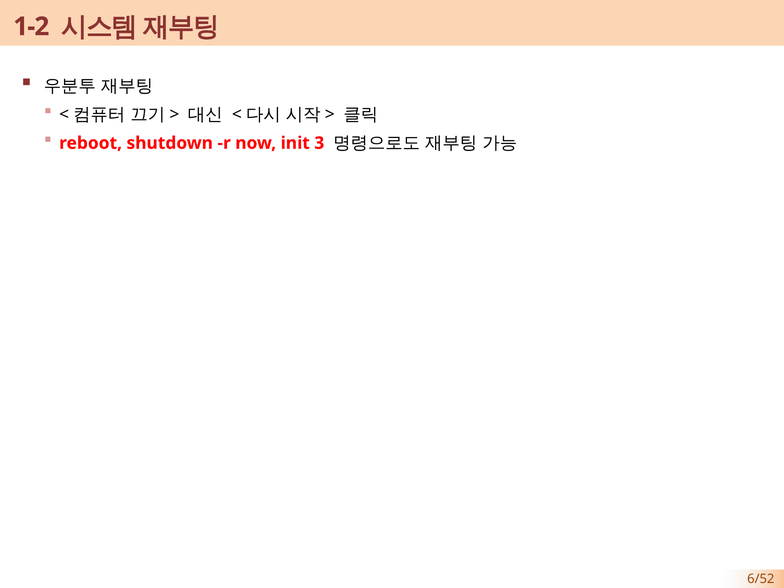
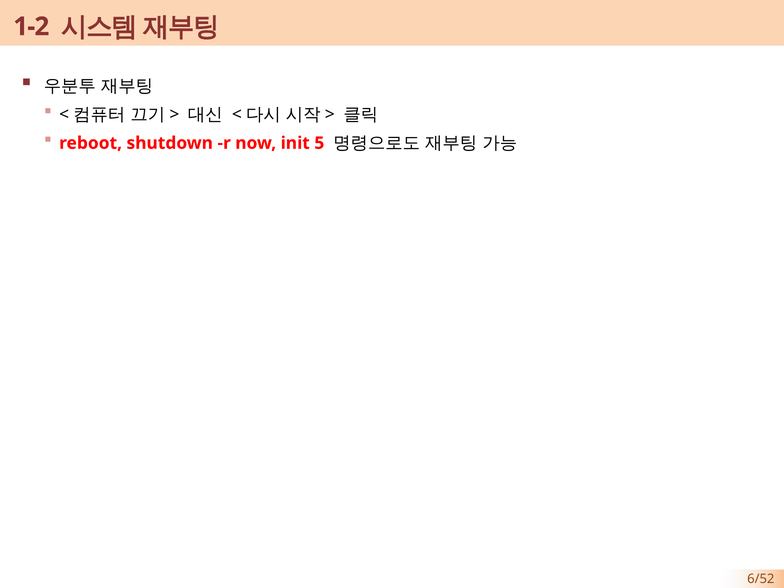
3: 3 -> 5 (319, 143)
